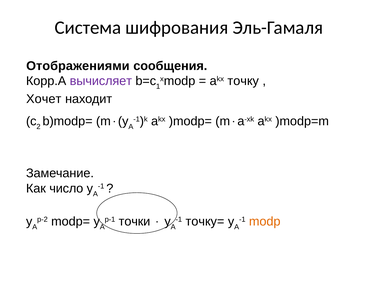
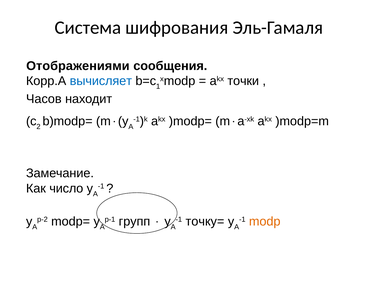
вычисляет colour: purple -> blue (101, 81)
точку: точку -> точки (243, 81)
Хочет: Хочет -> Часов (44, 99)
точки: точки -> групп (134, 221)
